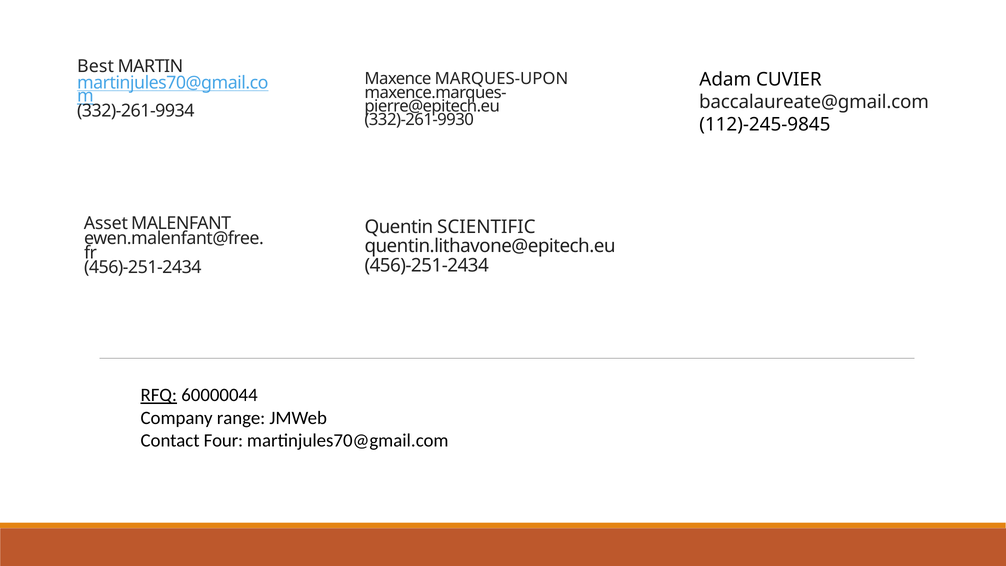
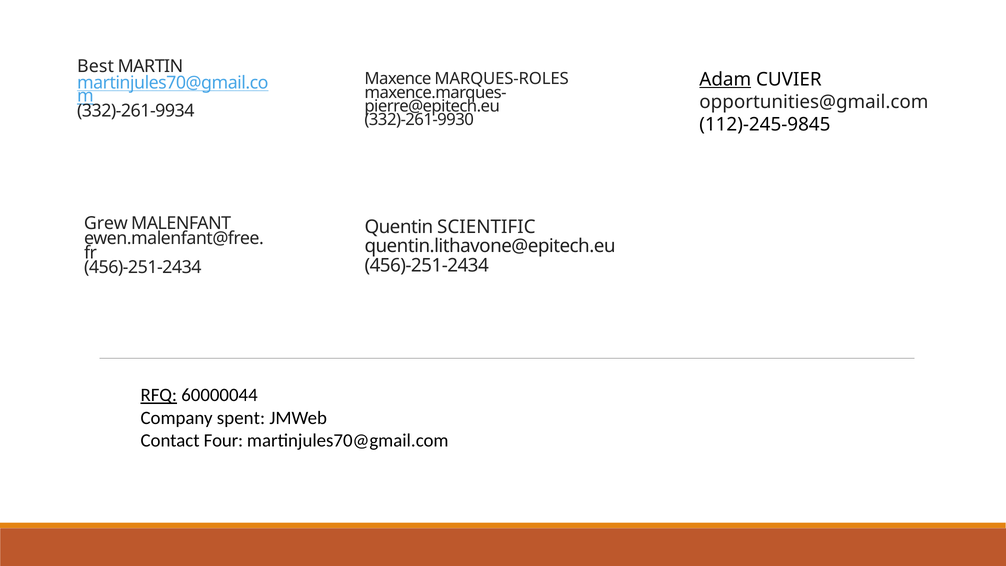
MARQUES-UPON: MARQUES-UPON -> MARQUES-ROLES (502, 79)
Adam underline: none -> present (725, 79)
baccalaureate@gmail.com: baccalaureate@gmail.com -> opportunities@gmail.com (814, 102)
Asset: Asset -> Grew (106, 224)
range: range -> spent (241, 418)
